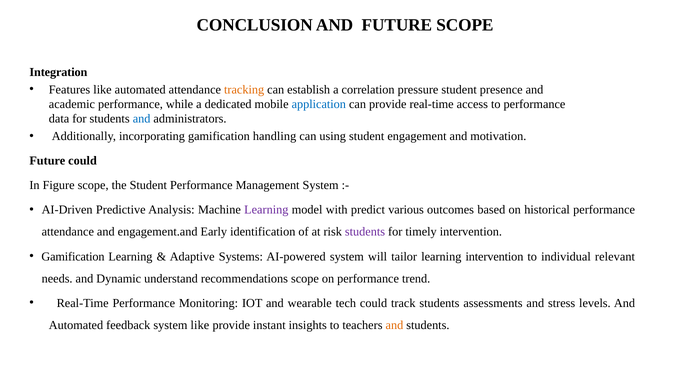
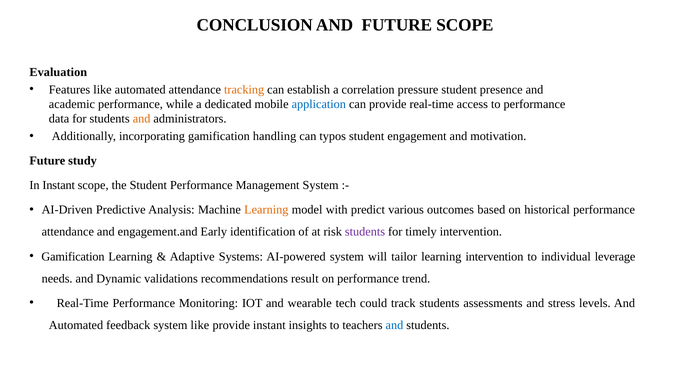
Integration: Integration -> Evaluation (58, 72)
and colour: blue -> orange (142, 119)
using: using -> typos (333, 136)
Future could: could -> study (83, 161)
In Figure: Figure -> Instant (59, 185)
Learning colour: purple -> orange (266, 210)
relevant: relevant -> leverage (615, 257)
understand: understand -> validations (171, 279)
recommendations scope: scope -> result (305, 279)
and colour: orange -> blue (394, 325)
